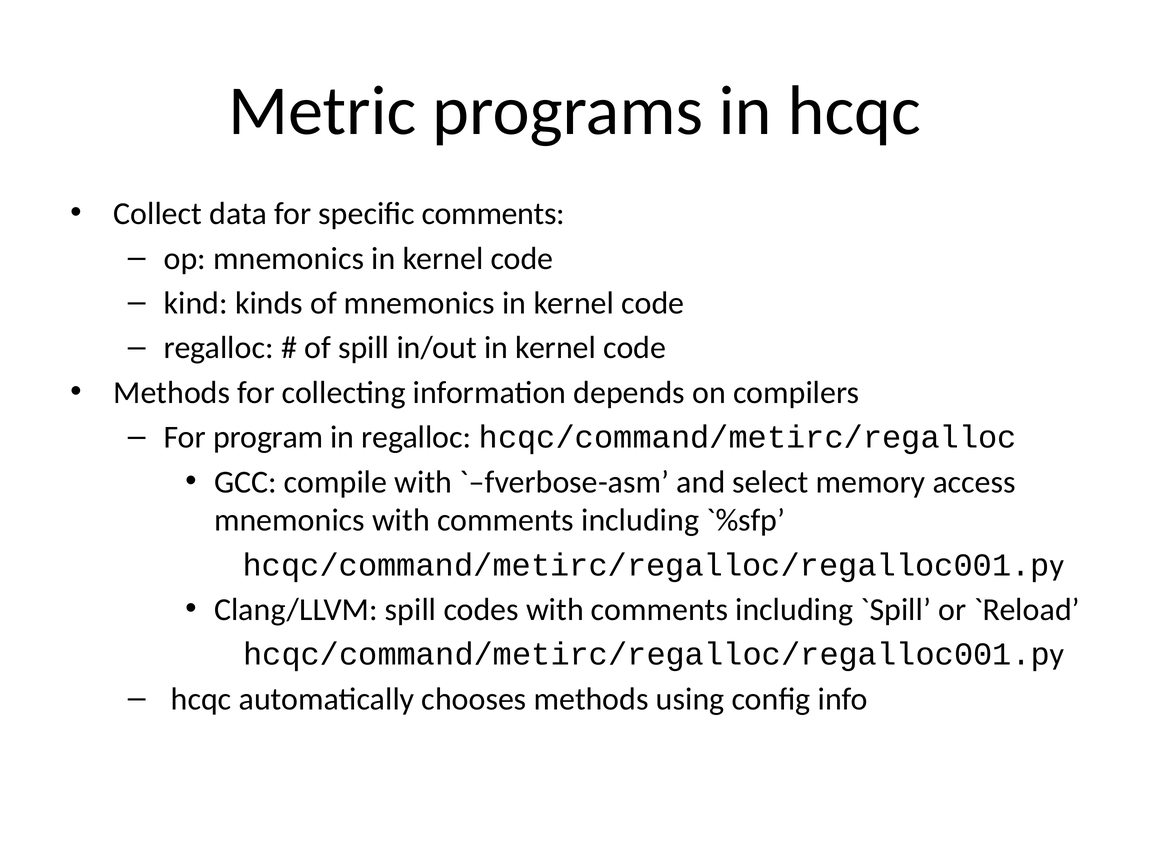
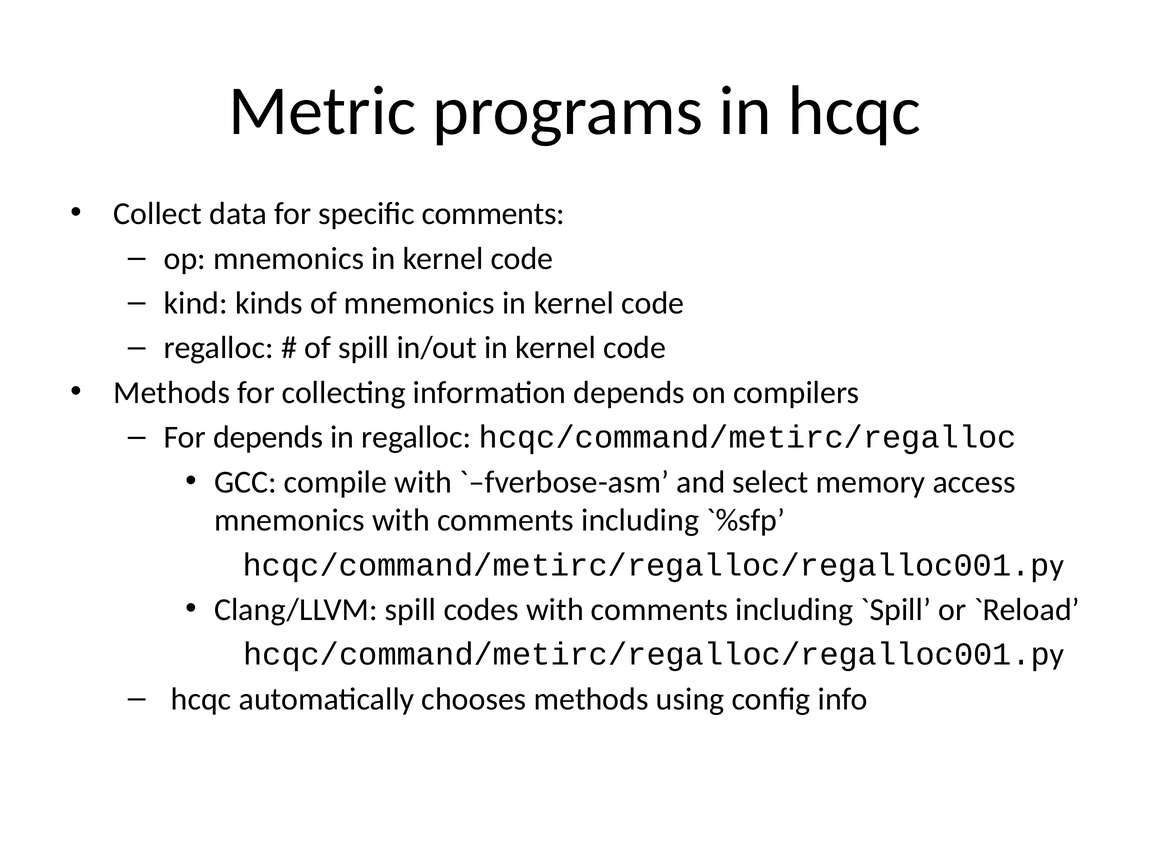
For program: program -> depends (268, 438)
